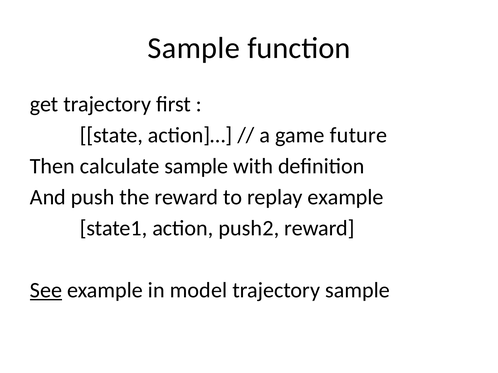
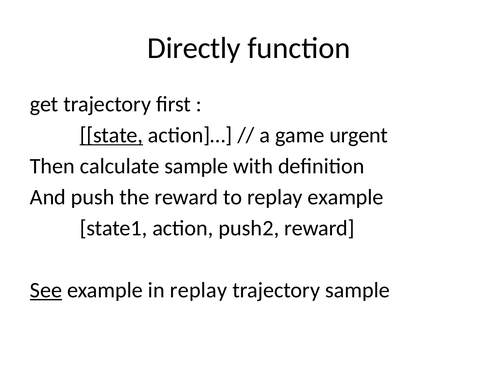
Sample: Sample -> Directly (194, 48)
state underline: none -> present (111, 136)
future: future -> urgent (359, 136)
in model: model -> replay (198, 291)
